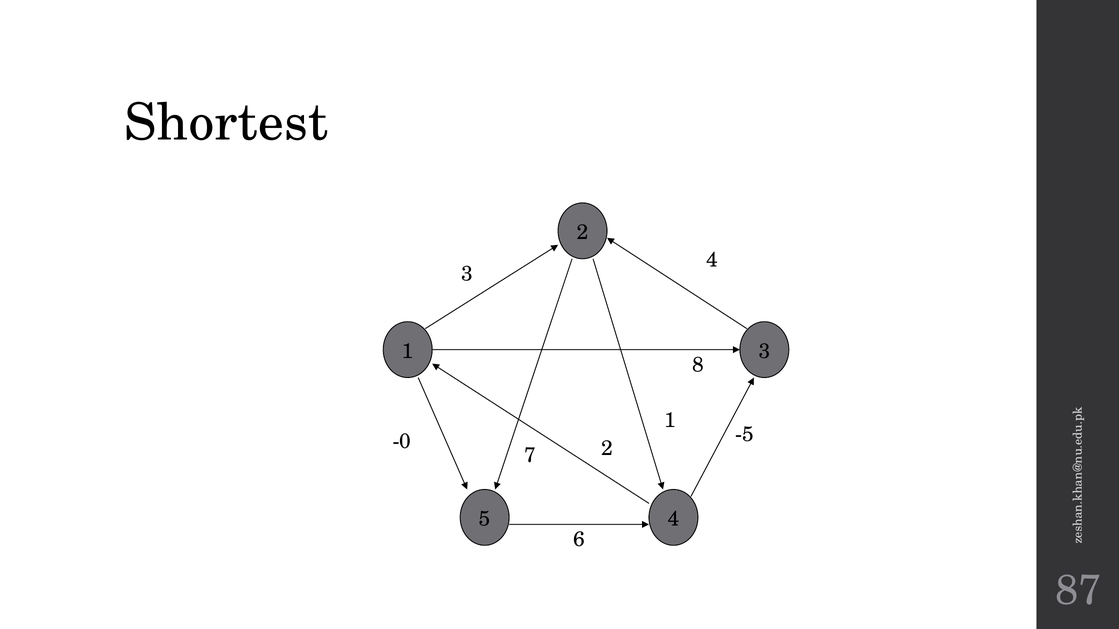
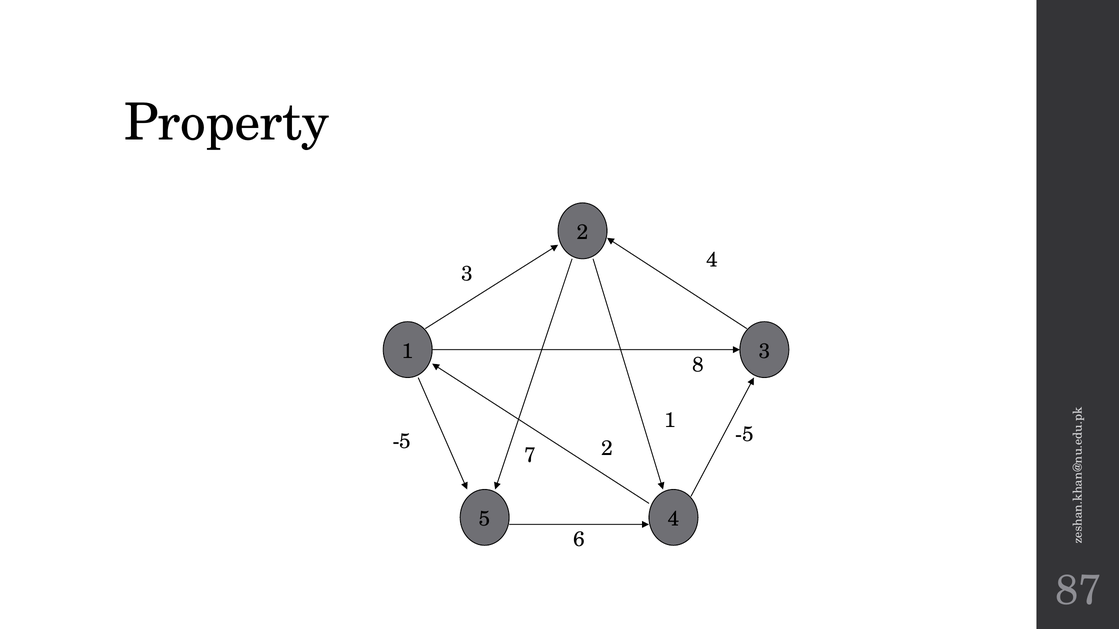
Shortest: Shortest -> Property (227, 123)
-0: -0 -> -5 (402, 442)
